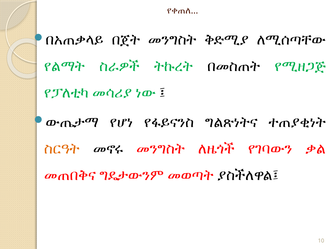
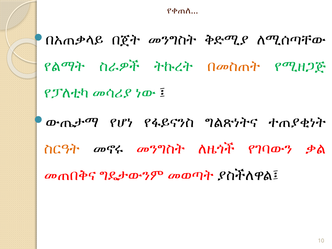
በመስጠት colour: black -> orange (234, 66)
